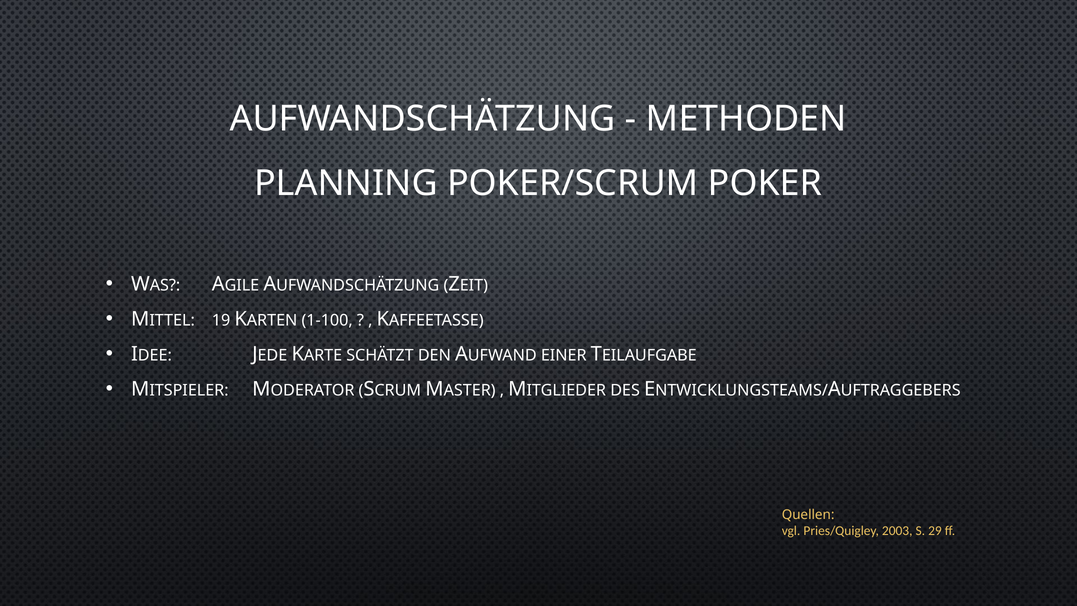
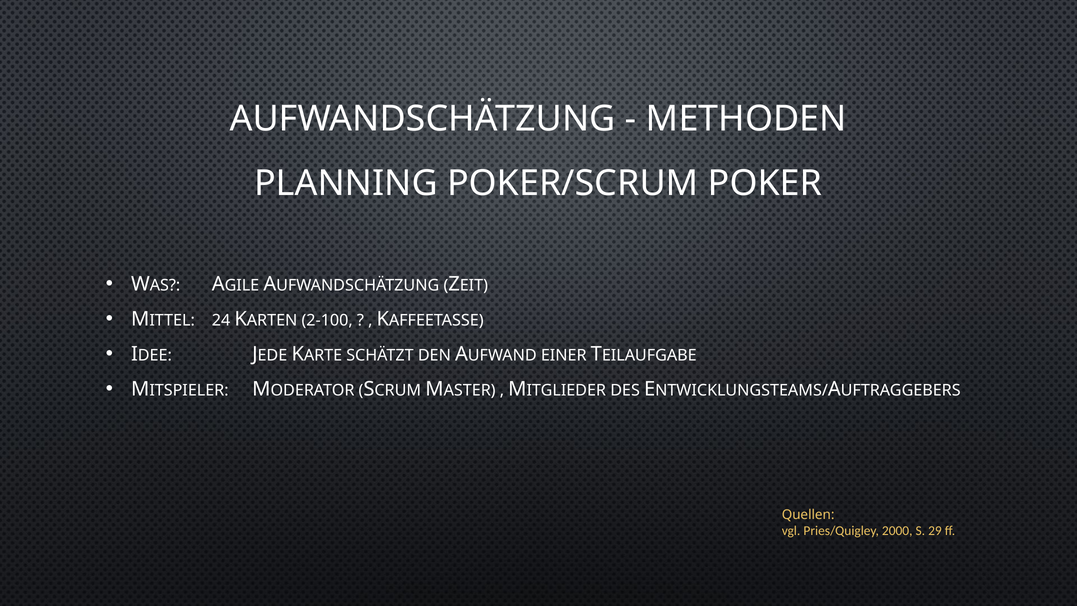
19: 19 -> 24 (221, 320)
1-100: 1-100 -> 2-100 (327, 320)
2003: 2003 -> 2000 (897, 531)
